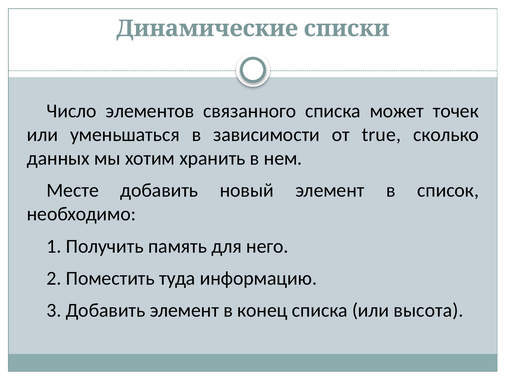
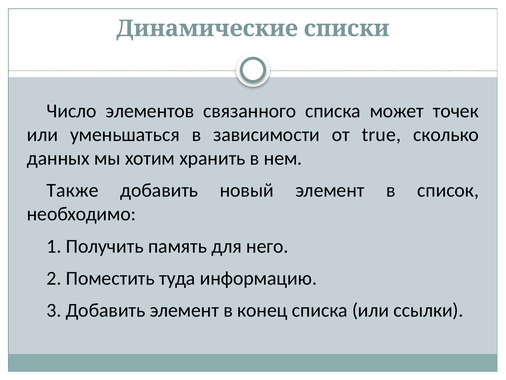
Месте: Месте -> Также (73, 190)
высота: высота -> ссылки (429, 310)
